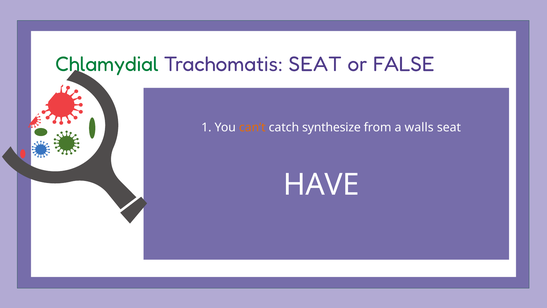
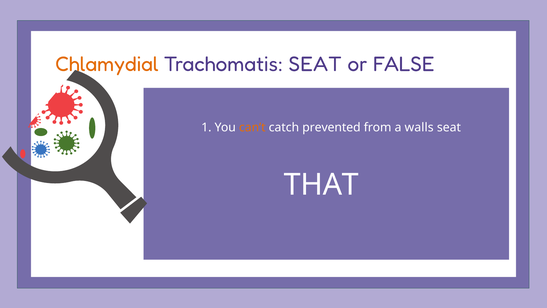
Chlamydial colour: green -> orange (107, 64)
synthesize: synthesize -> prevented (331, 127)
HAVE: HAVE -> THAT (321, 185)
